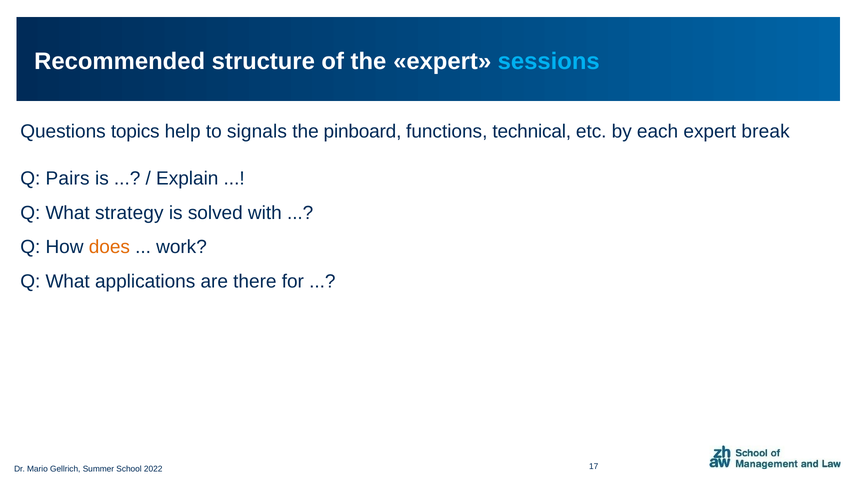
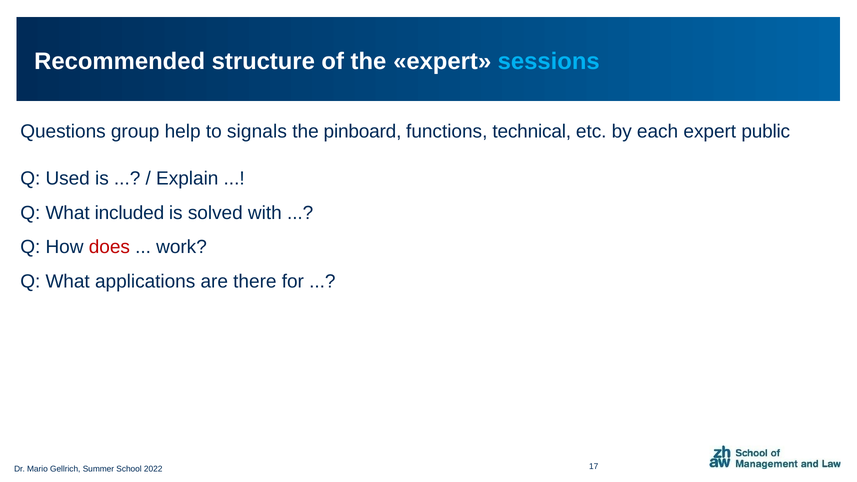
topics: topics -> group (135, 132)
break: break -> public (766, 132)
Pairs: Pairs -> Used (68, 179)
strategy: strategy -> included (129, 213)
does colour: orange -> red (109, 247)
